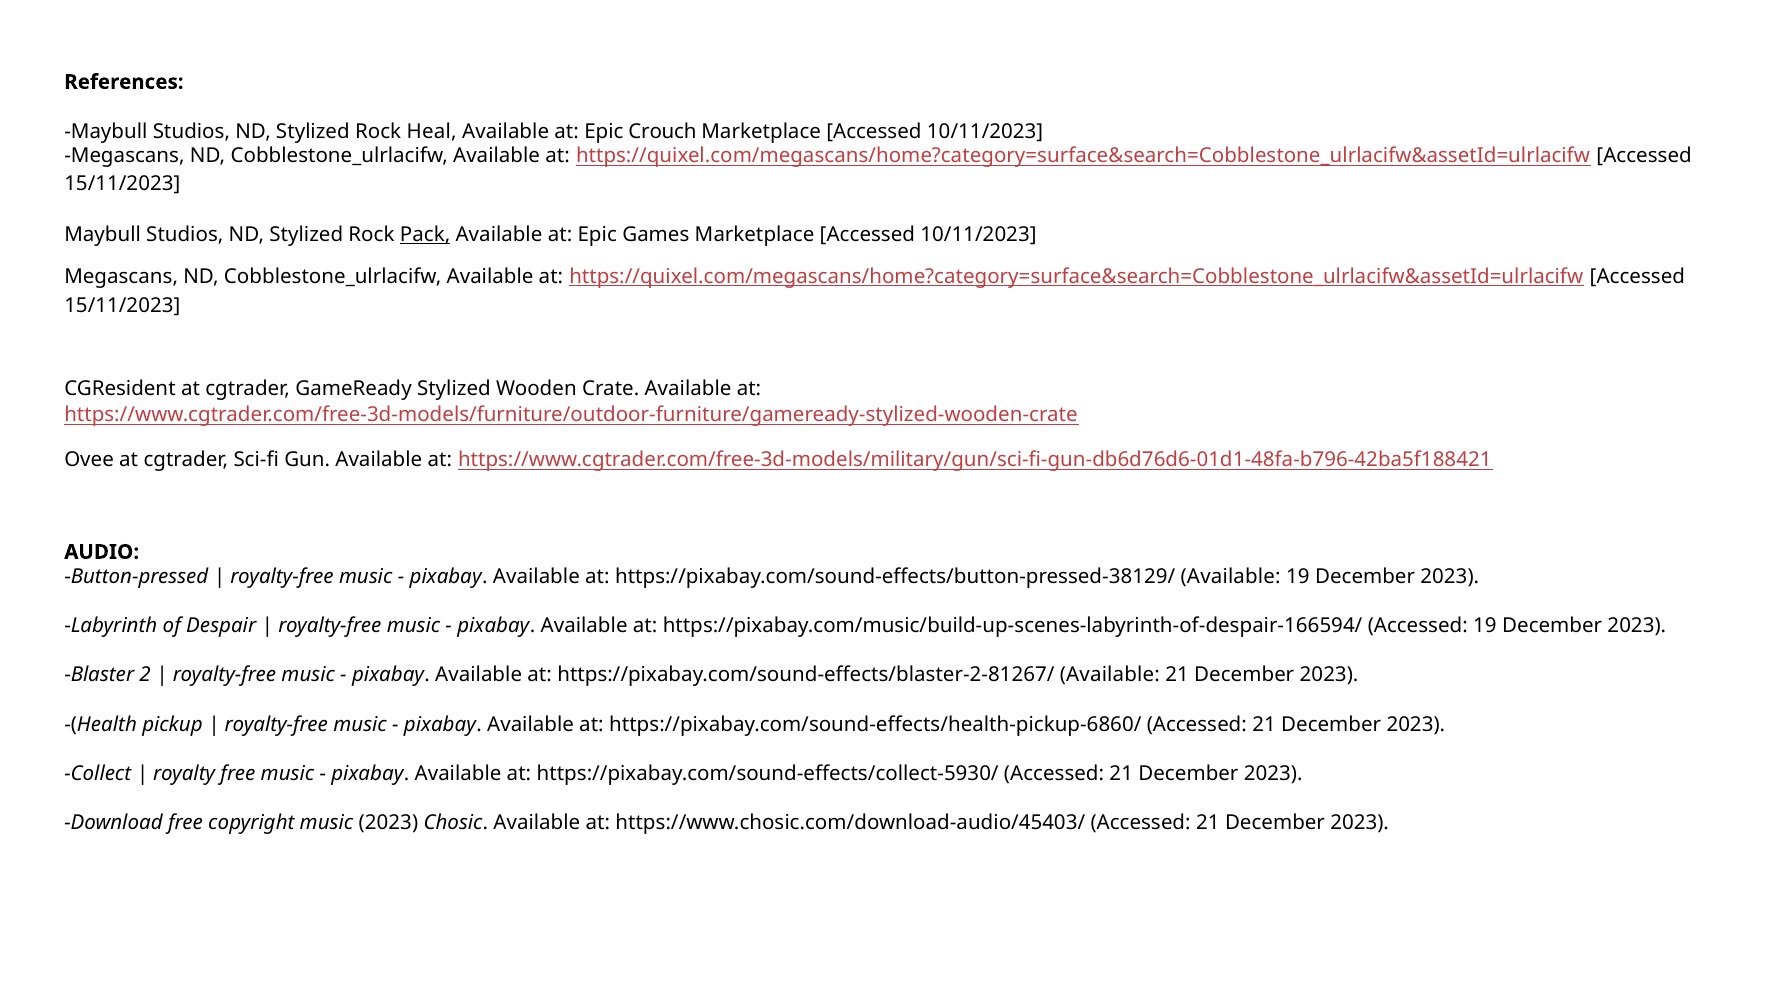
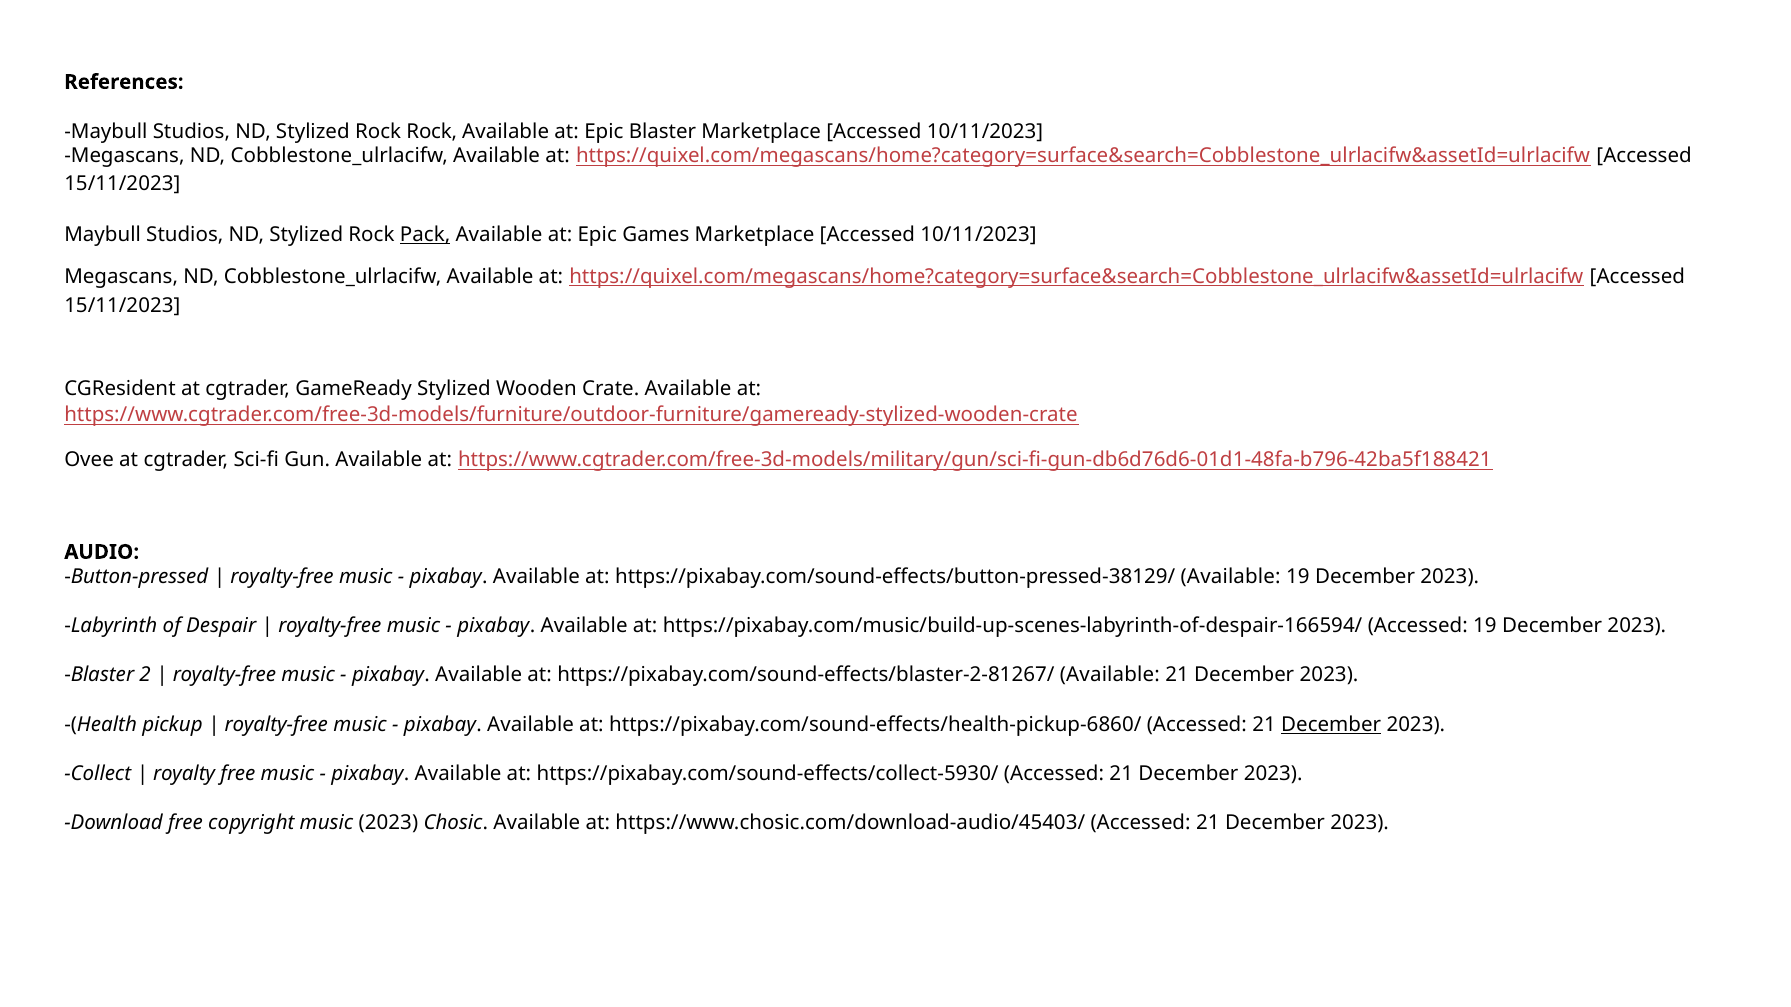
Rock Heal: Heal -> Rock (432, 131)
Epic Crouch: Crouch -> Blaster (662, 131)
December underline: none -> present (1331, 725)
